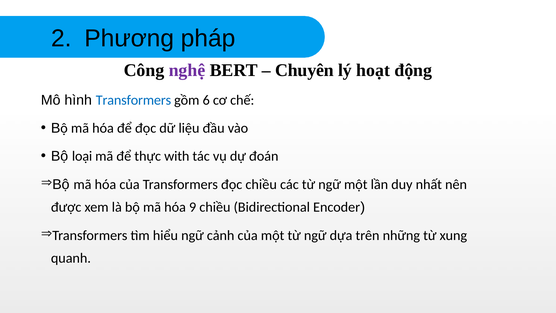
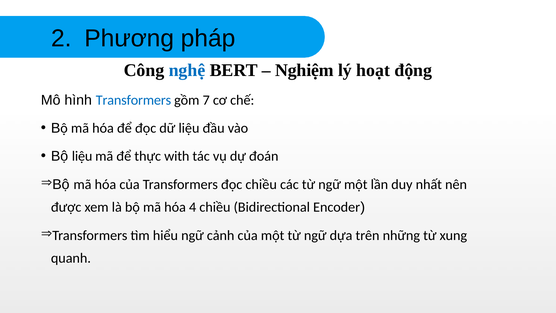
nghệ colour: purple -> blue (187, 70)
Chuyên: Chuyên -> Nghiệm (304, 70)
6: 6 -> 7 (206, 100)
Bộ loại: loại -> liệu (82, 156)
9: 9 -> 4 (193, 207)
